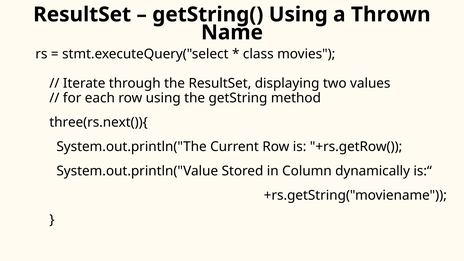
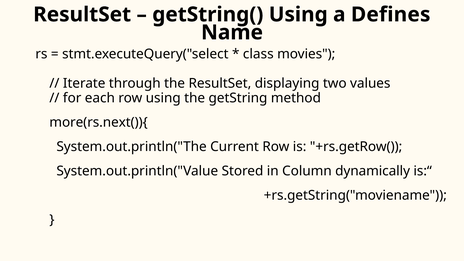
Thrown: Thrown -> Defines (391, 15)
three(rs.next()){: three(rs.next()){ -> more(rs.next()){ (99, 122)
